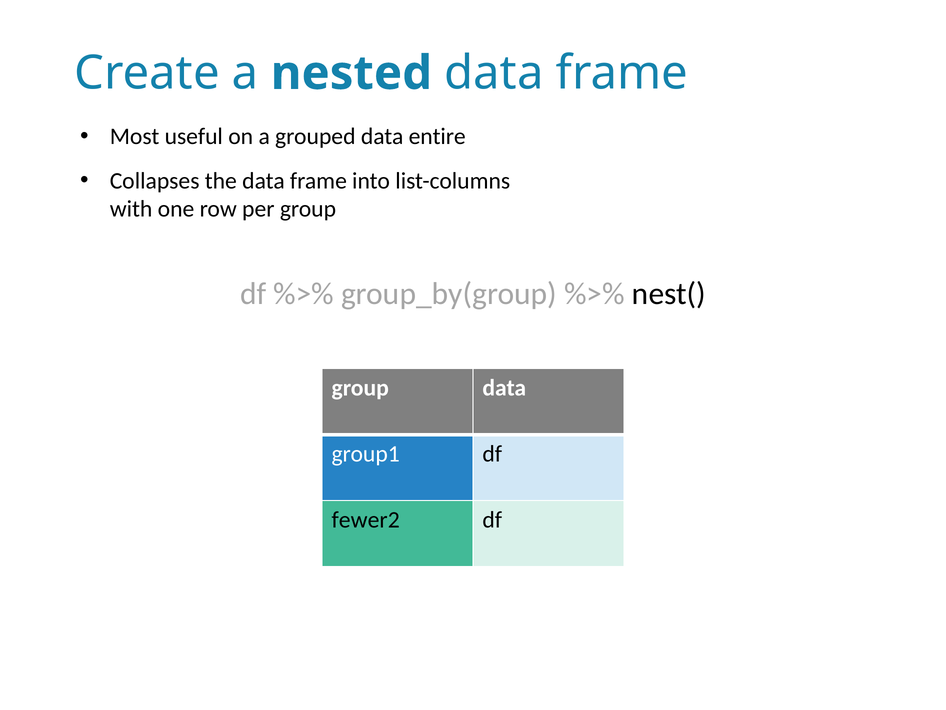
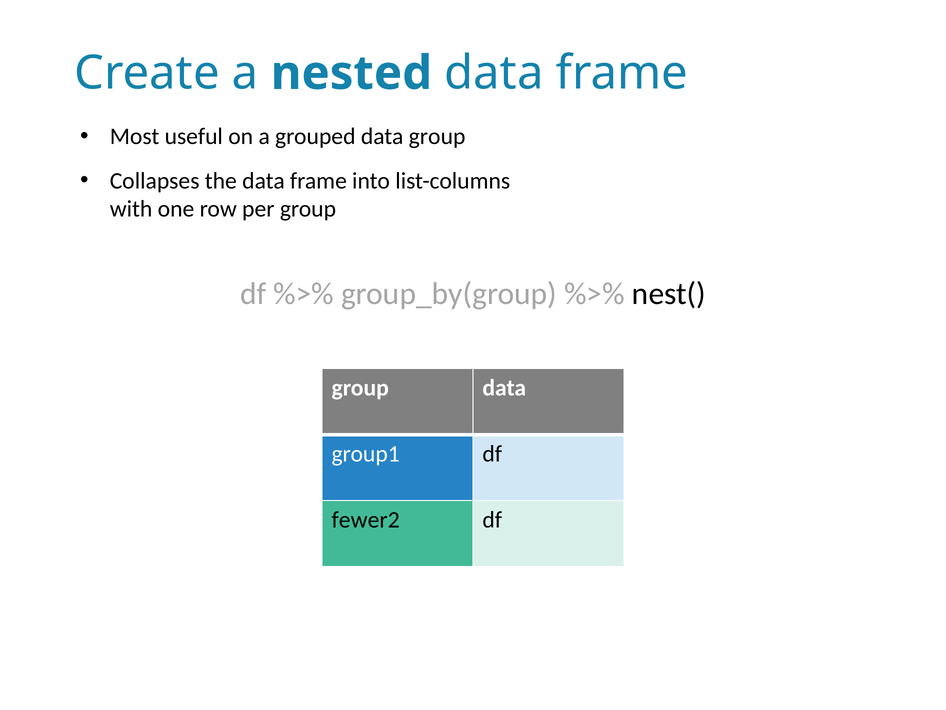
data entire: entire -> group (437, 136)
